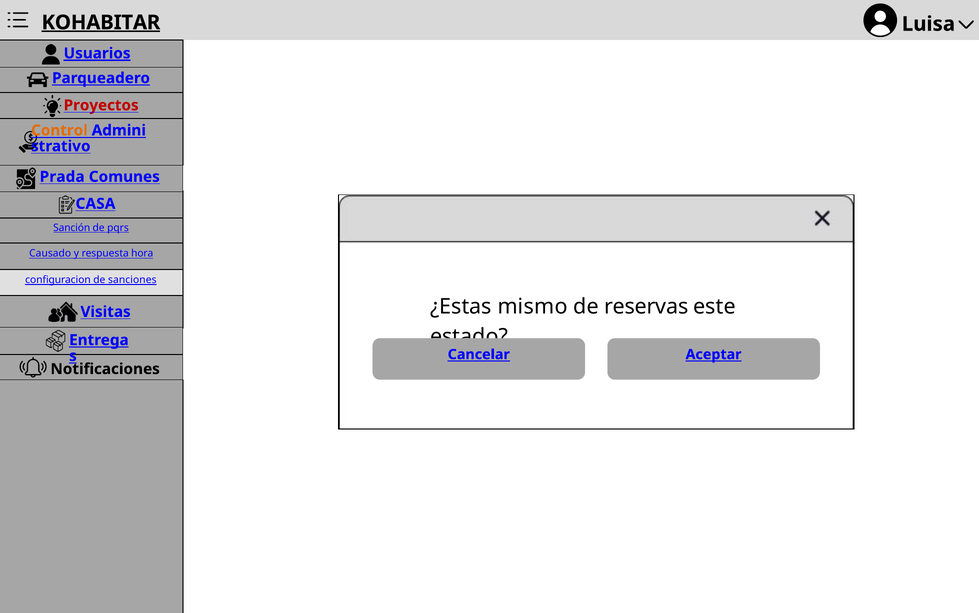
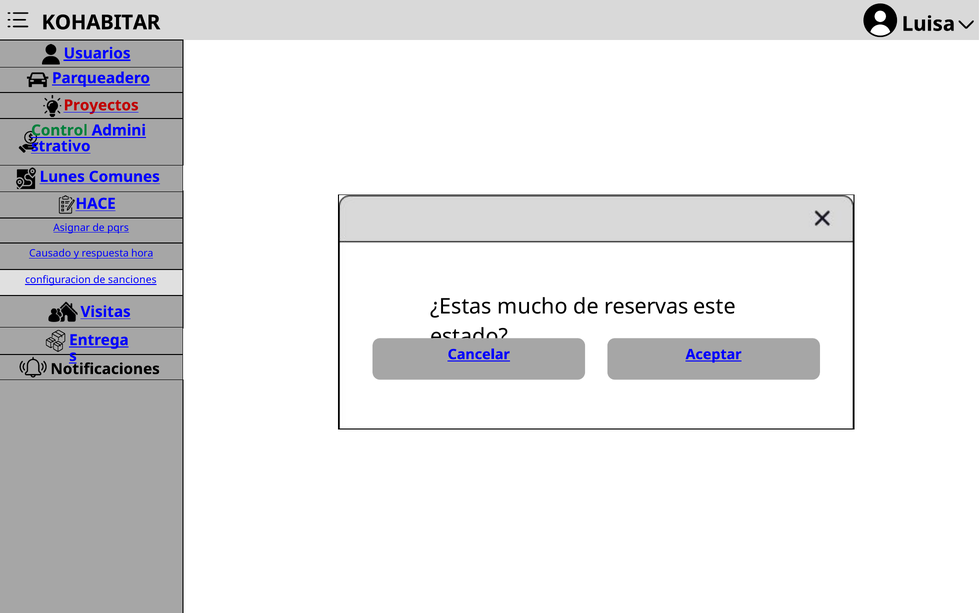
KOHABITAR underline: present -> none (101, 23)
Control colour: orange -> green (59, 130)
Prada: Prada -> Lunes (62, 177)
CASA: CASA -> HACE (96, 204)
Sanción: Sanción -> Asignar (72, 227)
mismo: mismo -> mucho (533, 306)
